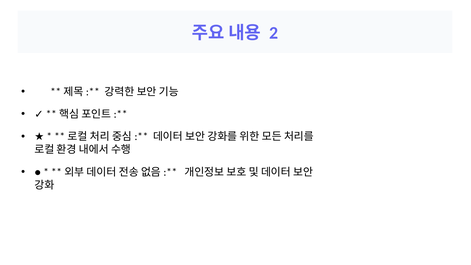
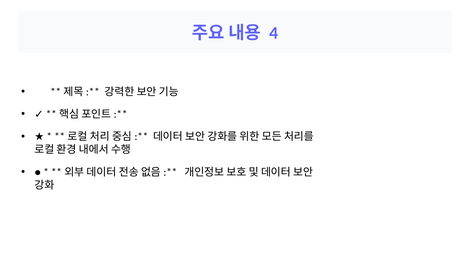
2: 2 -> 4 (274, 33)
